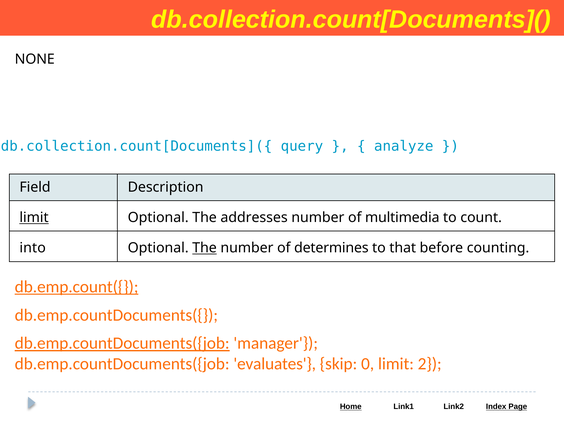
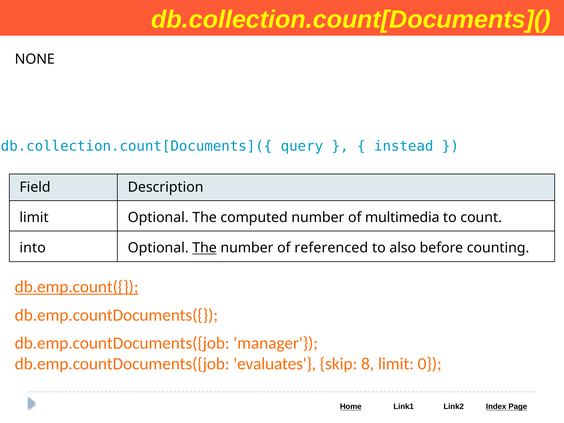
analyze: analyze -> instead (404, 146)
limit underline: present -> none (34, 218)
addresses: addresses -> computed (254, 218)
determines: determines -> referenced (331, 248)
that: that -> also (403, 248)
db.emp.countDocuments({job underline: present -> none (122, 343)
0: 0 -> 8 (368, 364)
2: 2 -> 0 (430, 364)
